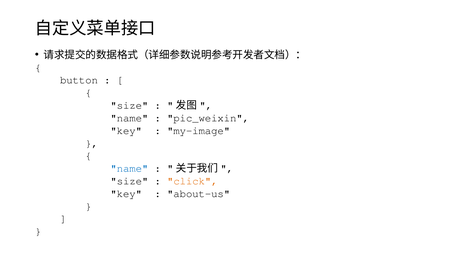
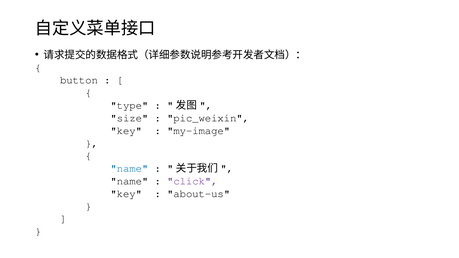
size: size -> type (129, 105)
name: name -> size (129, 118)
size: size -> name (129, 181)
click colour: orange -> purple (192, 181)
